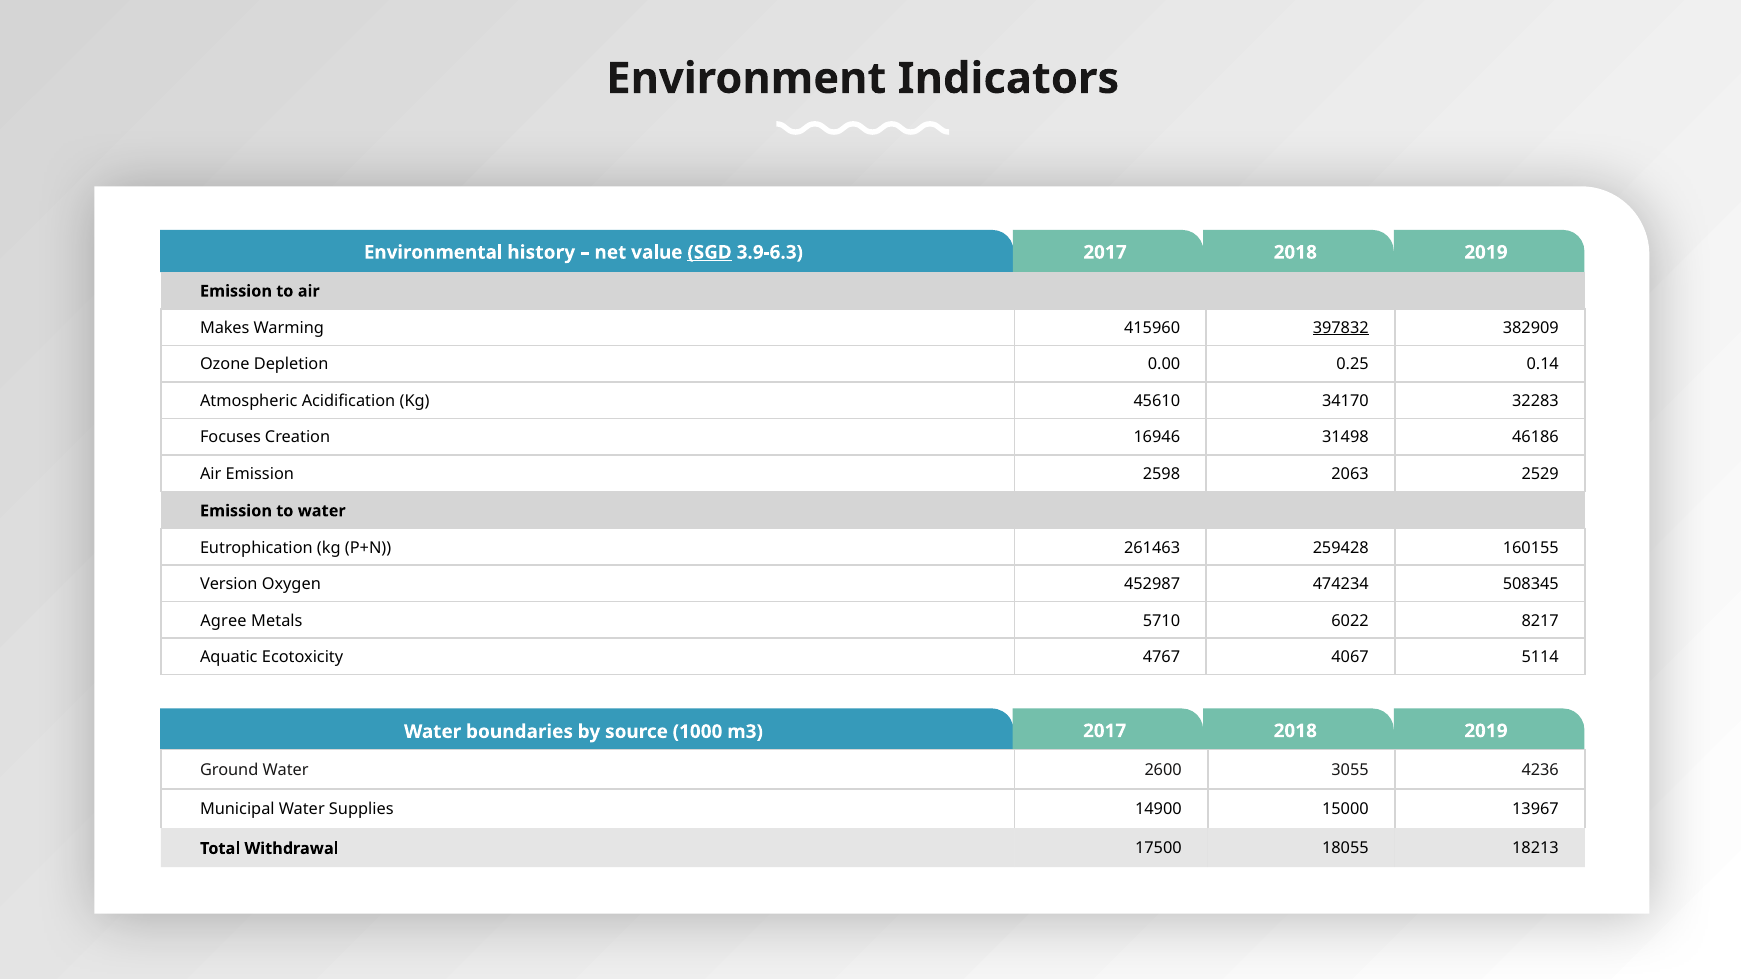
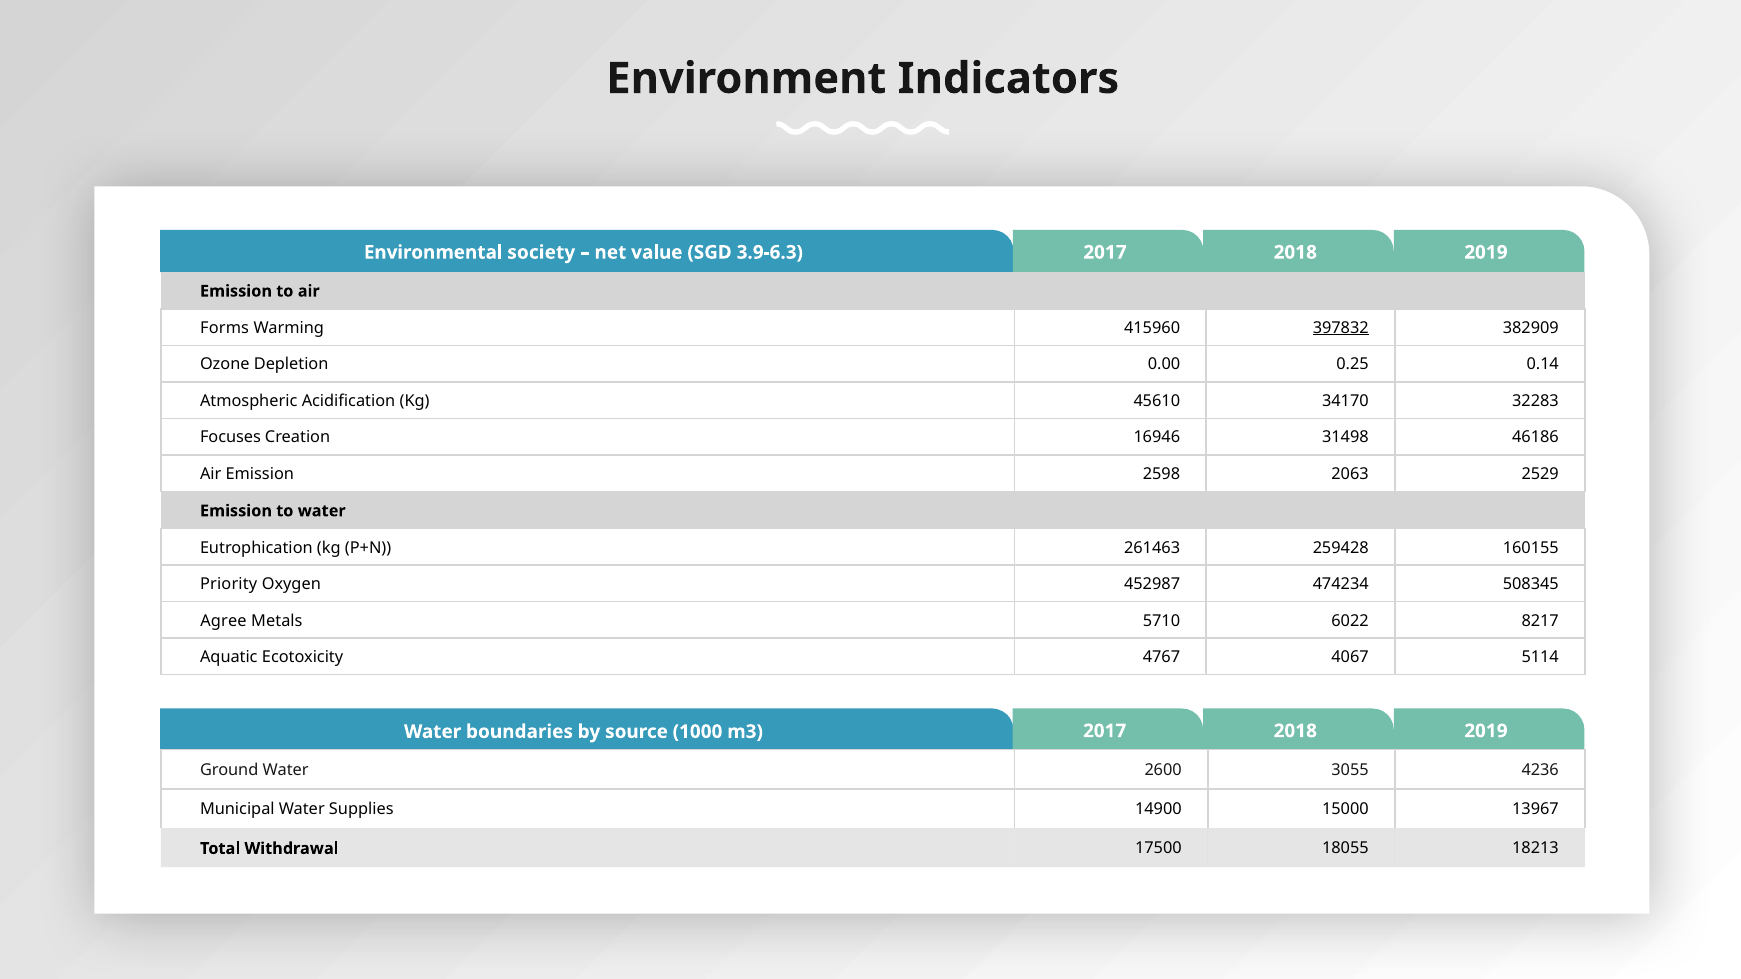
history: history -> society (541, 252)
SGD underline: present -> none (710, 252)
Makes: Makes -> Forms (225, 328)
Version: Version -> Priority (229, 584)
